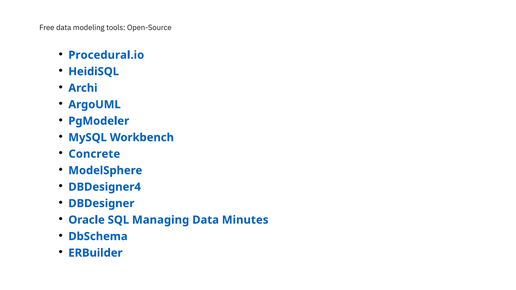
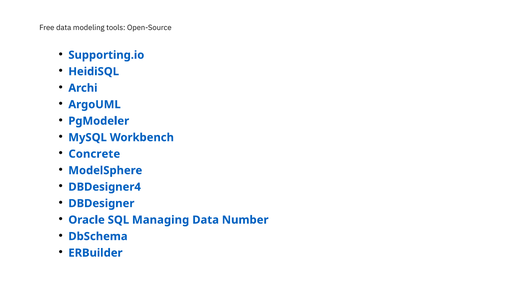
Procedural.io: Procedural.io -> Supporting.io (106, 55)
Minutes: Minutes -> Number (245, 220)
